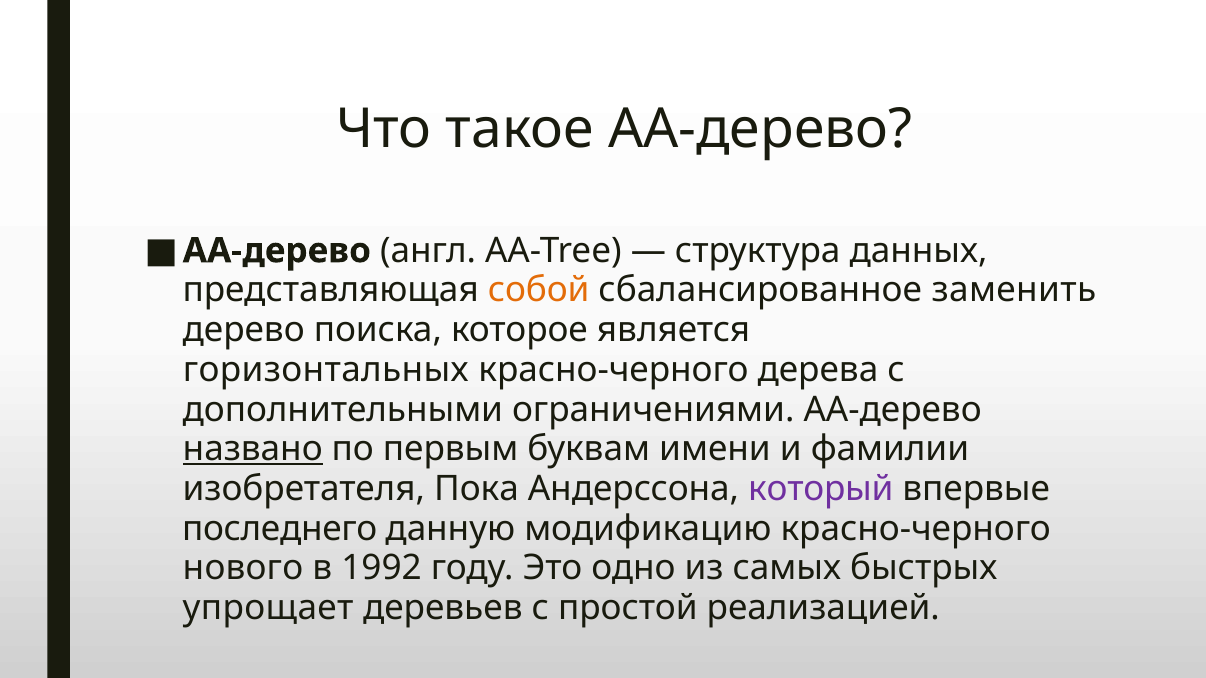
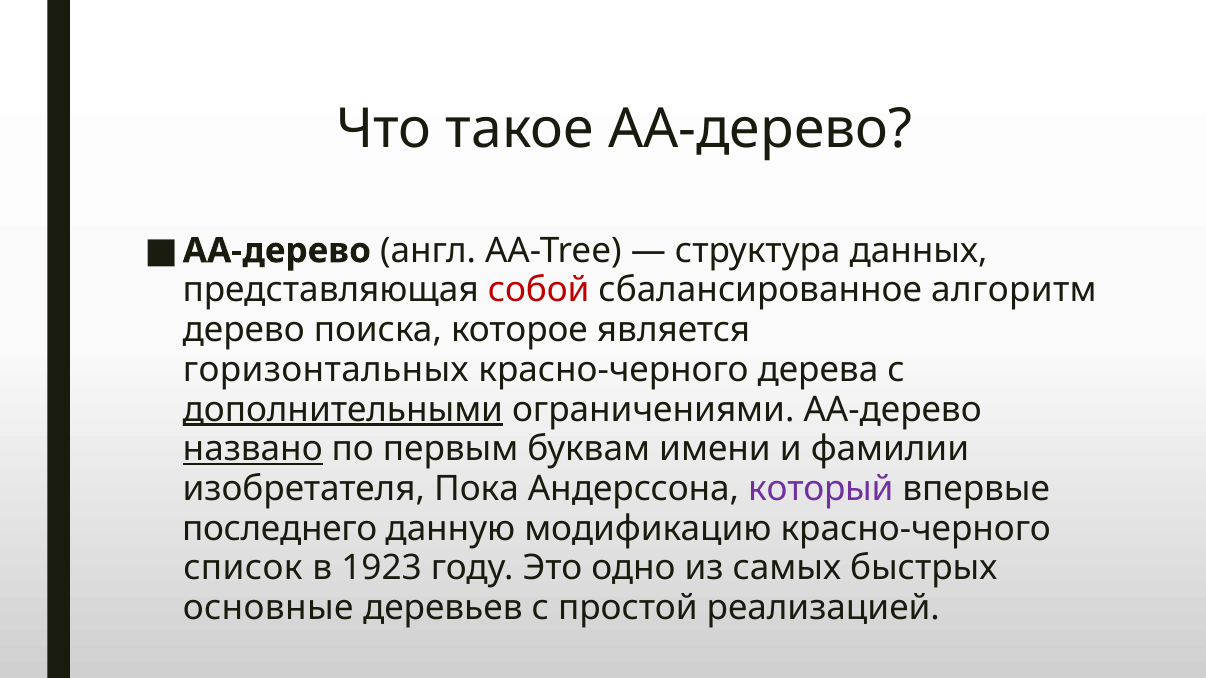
собой colour: orange -> red (539, 291)
заменить: заменить -> алгоритм (1014, 291)
дополнительными underline: none -> present (343, 410)
нового: нового -> список (243, 568)
1992: 1992 -> 1923 (382, 568)
упрощает: упрощает -> основные (268, 608)
